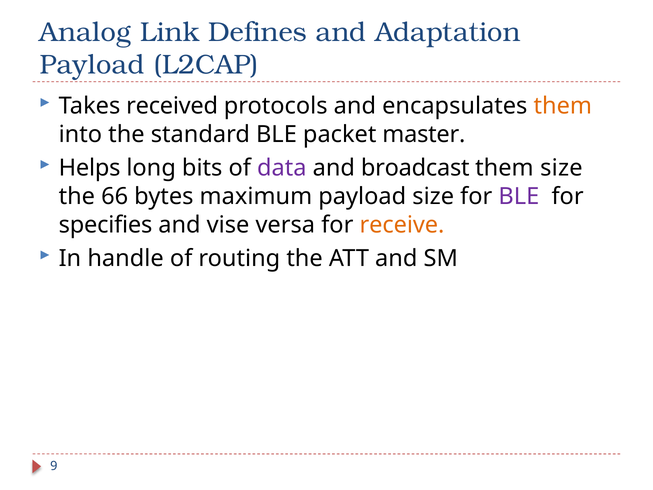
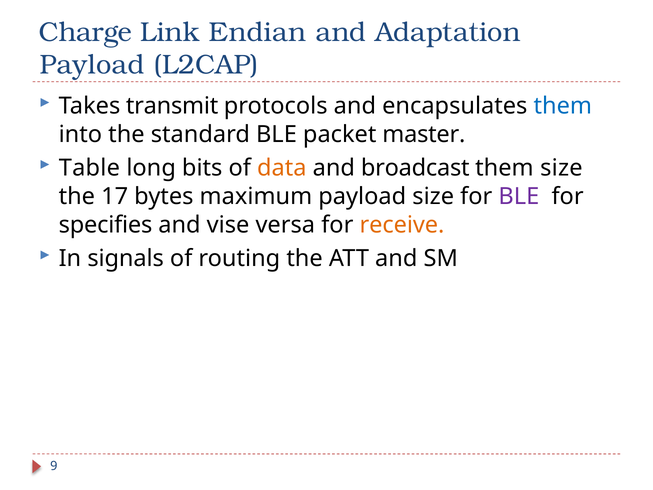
Analog: Analog -> Charge (85, 32)
Defines: Defines -> Endian (258, 32)
received: received -> transmit (172, 106)
them colour: orange -> blue (563, 106)
Helps: Helps -> Table (89, 168)
data colour: purple -> orange (282, 168)
66: 66 -> 17 (115, 196)
handle: handle -> signals (126, 258)
